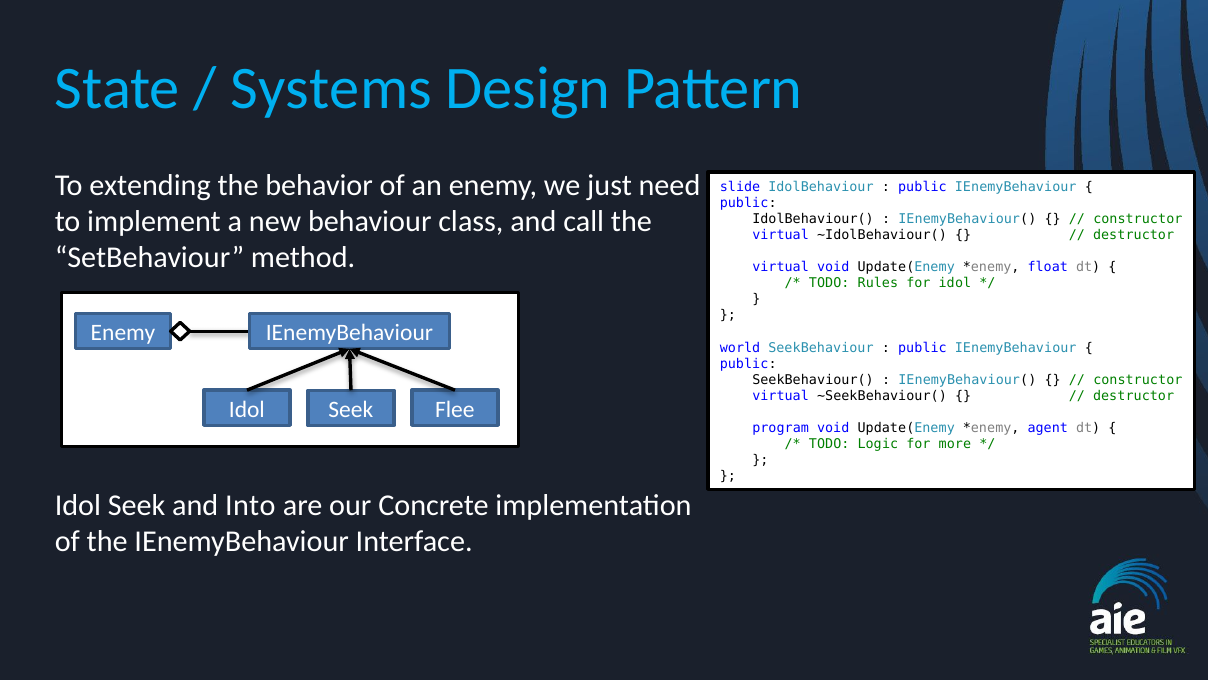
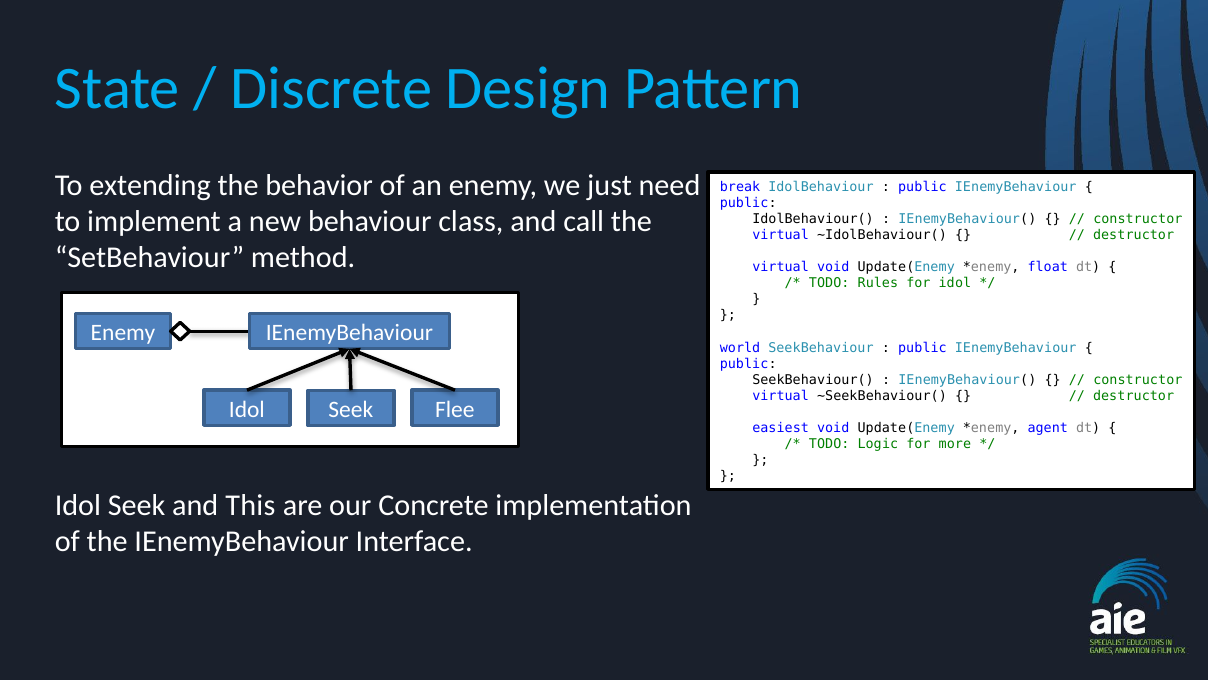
Systems: Systems -> Discrete (331, 88)
slide: slide -> break (740, 187)
program: program -> easiest (781, 428)
Into: Into -> This (250, 505)
